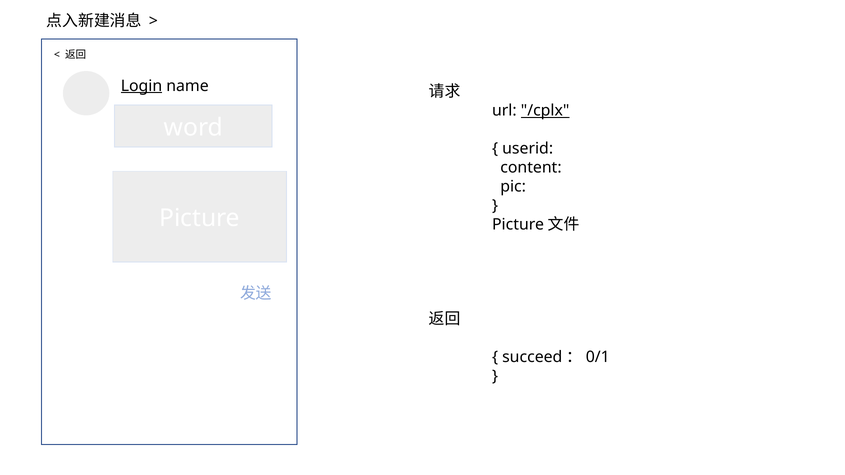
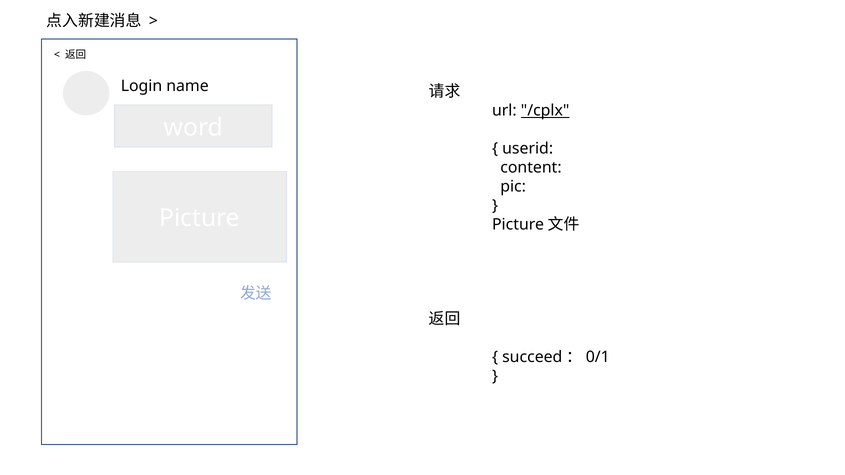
Login underline: present -> none (141, 86)
